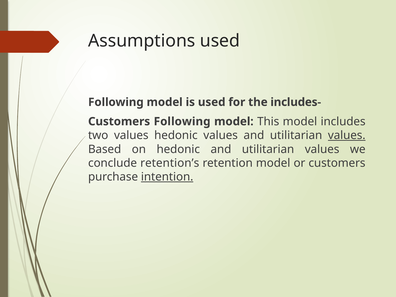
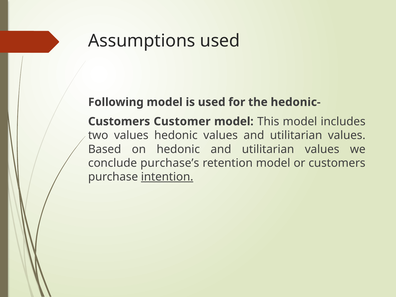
includes-: includes- -> hedonic- (296, 102)
Customers Following: Following -> Customer (182, 121)
values underline: present -> none (347, 135)
retention’s: retention’s -> purchase’s (170, 163)
